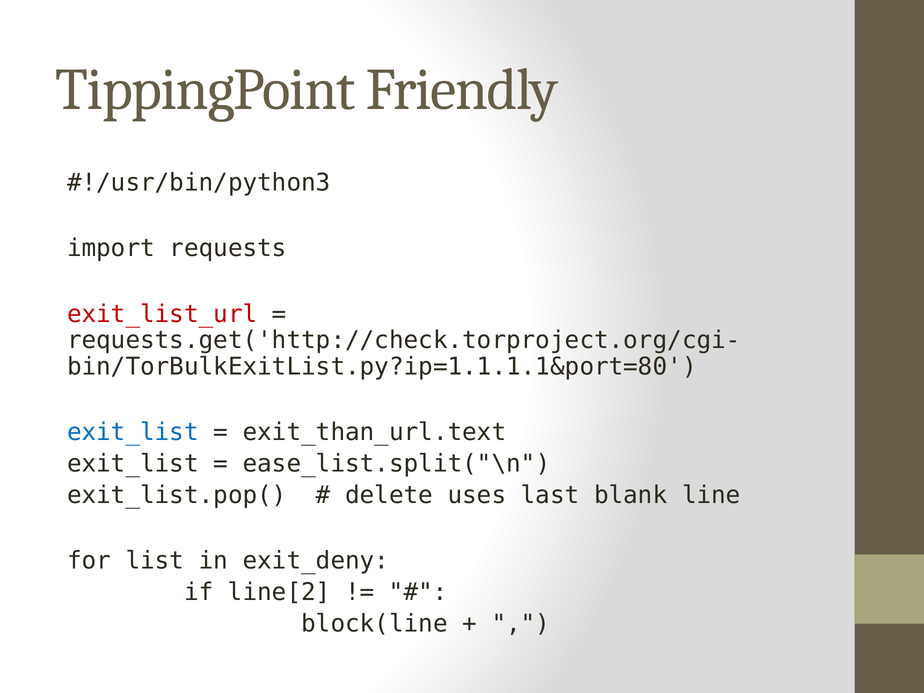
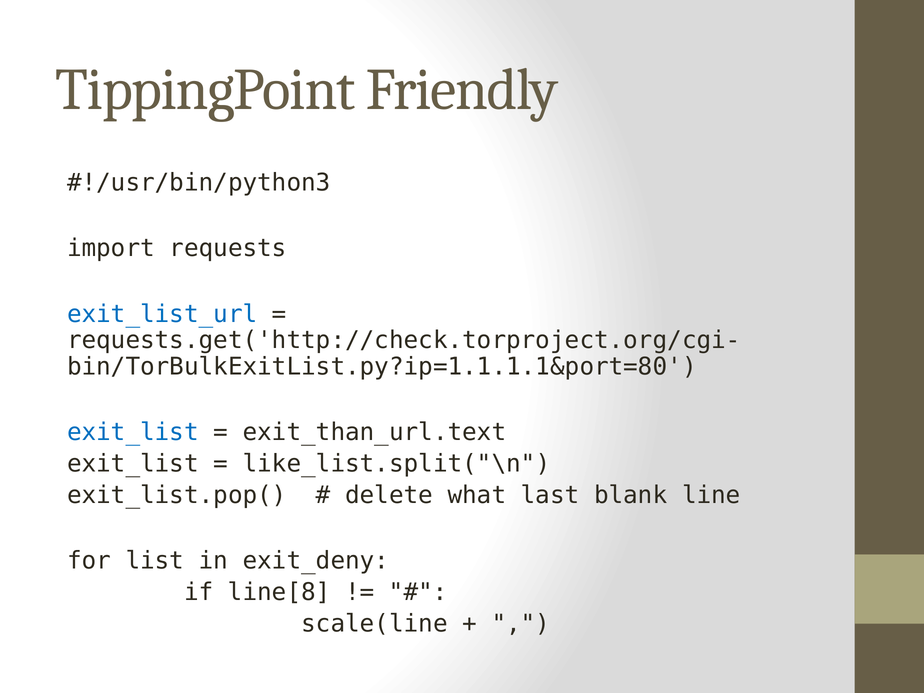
exit_list_url colour: red -> blue (162, 314)
ease_list.split("\n: ease_list.split("\n -> like_list.split("\n (396, 464)
uses: uses -> what (477, 495)
line[2: line[2 -> line[8 (279, 592)
block(line: block(line -> scale(line (374, 624)
